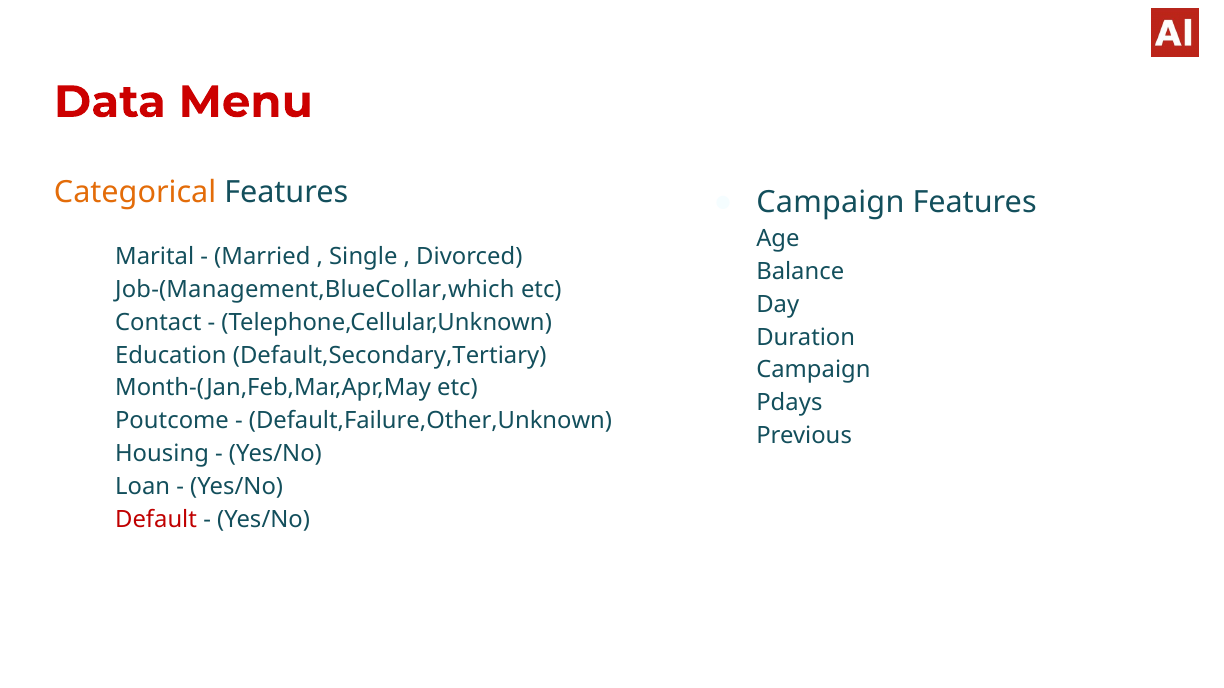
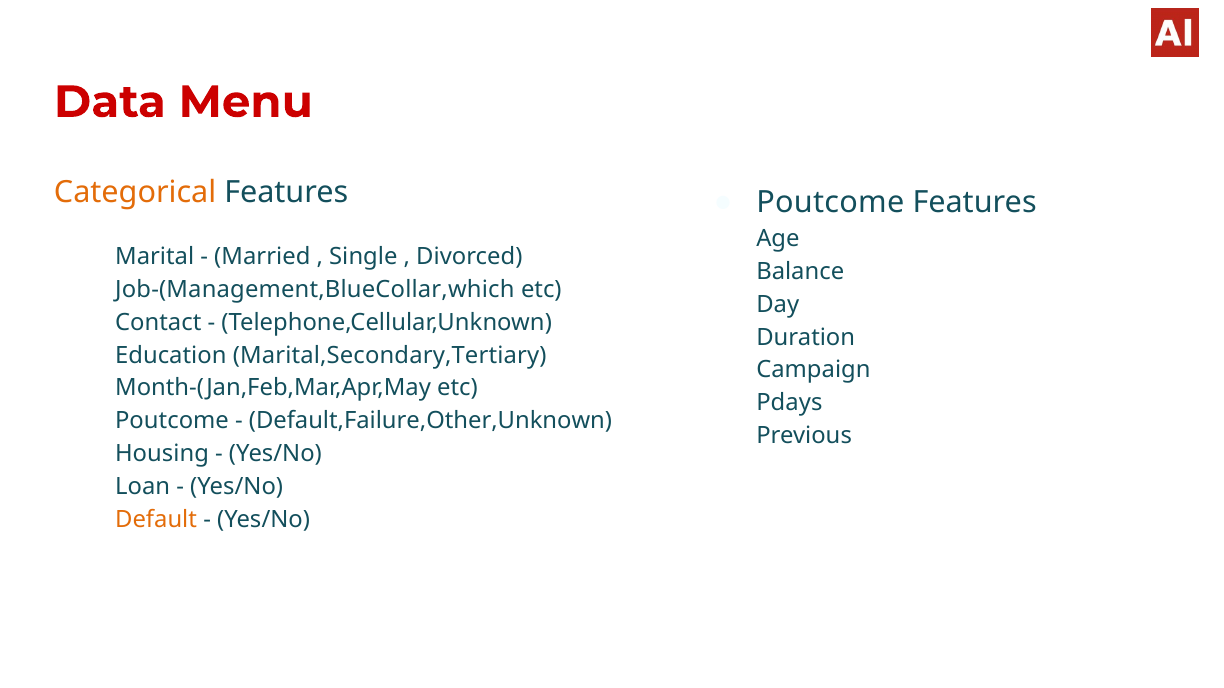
Campaign: Campaign -> Poutcome (830, 203)
Default,Secondary,Tertiary: Default,Secondary,Tertiary -> Marital,Secondary,Tertiary (390, 355)
Default colour: red -> orange (156, 520)
